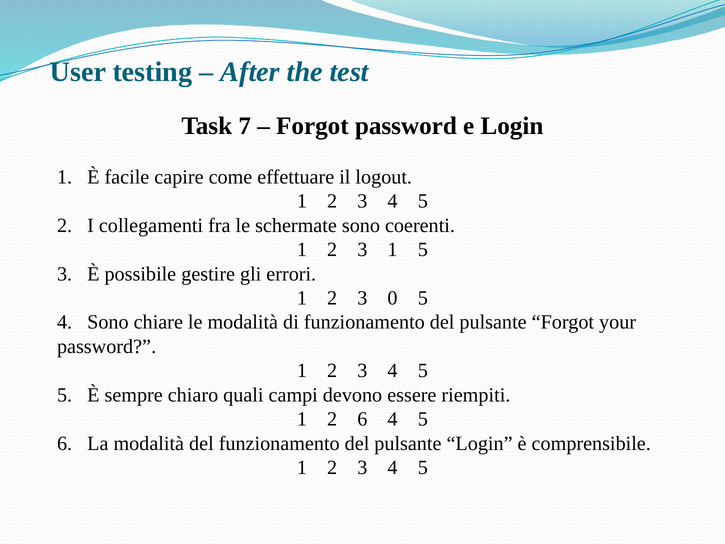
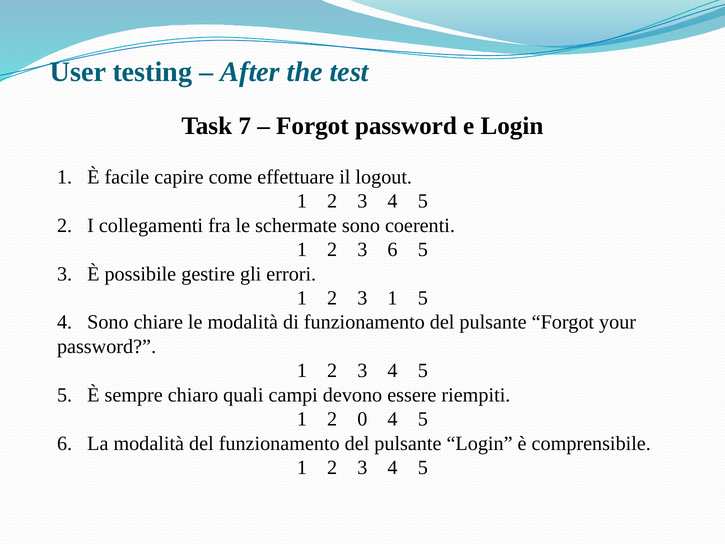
3 1: 1 -> 6 (393, 250)
3 0: 0 -> 1 (393, 298)
2 6: 6 -> 0 (362, 419)
